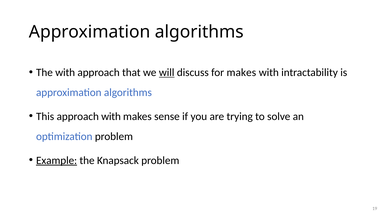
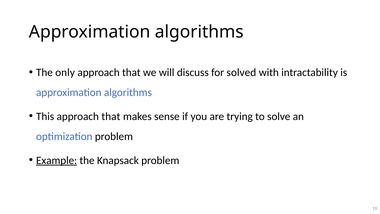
The with: with -> only (65, 72)
will underline: present -> none (167, 72)
for makes: makes -> solved (241, 72)
This approach with: with -> that (111, 116)
